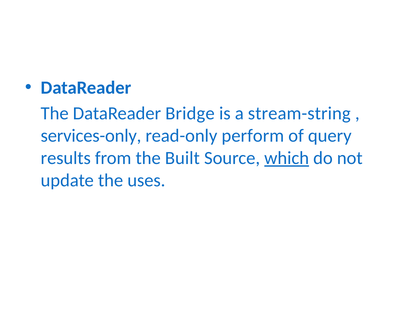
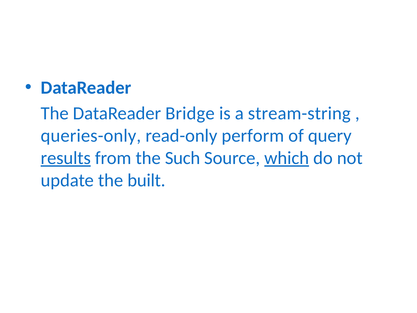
services-only: services-only -> queries-only (91, 136)
results underline: none -> present (66, 158)
Built: Built -> Such (183, 158)
uses: uses -> built (146, 180)
